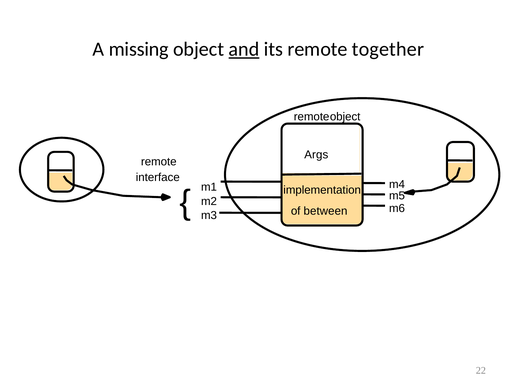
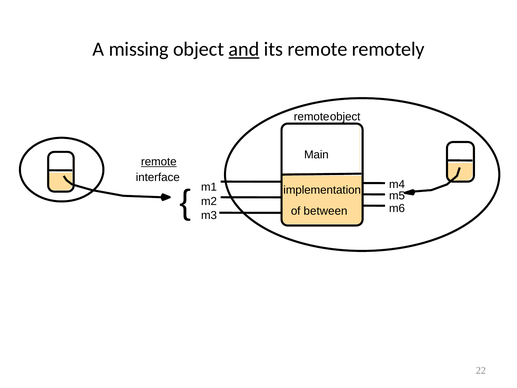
together: together -> remotely (388, 49)
Args: Args -> Main (316, 155)
remote underline: none -> present (159, 162)
